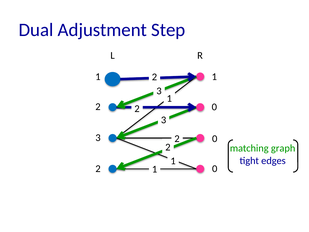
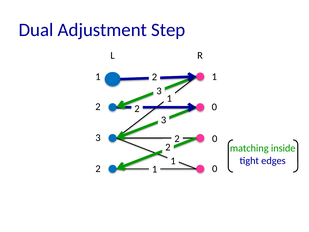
graph: graph -> inside (283, 148)
